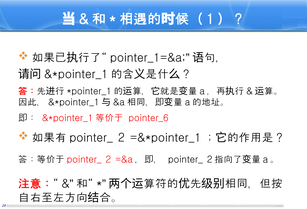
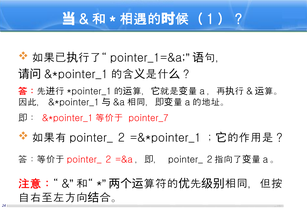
pointer_6: pointer_6 -> pointer_7 (148, 118)
